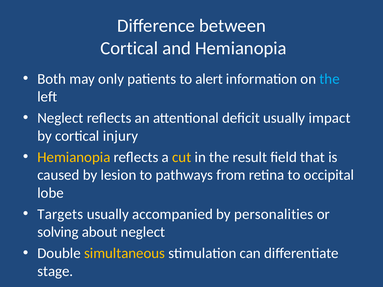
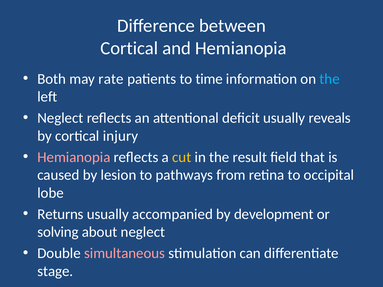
only: only -> rate (111, 79)
alert: alert -> time (209, 79)
impact: impact -> reveals (330, 118)
Hemianopia colour: yellow -> pink (74, 157)
Targets: Targets -> Returns (60, 214)
personalities: personalities -> development (274, 214)
simultaneous colour: yellow -> pink (125, 254)
